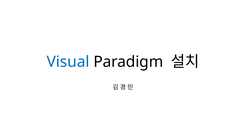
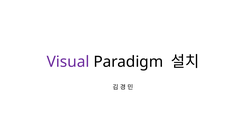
Visual colour: blue -> purple (68, 61)
